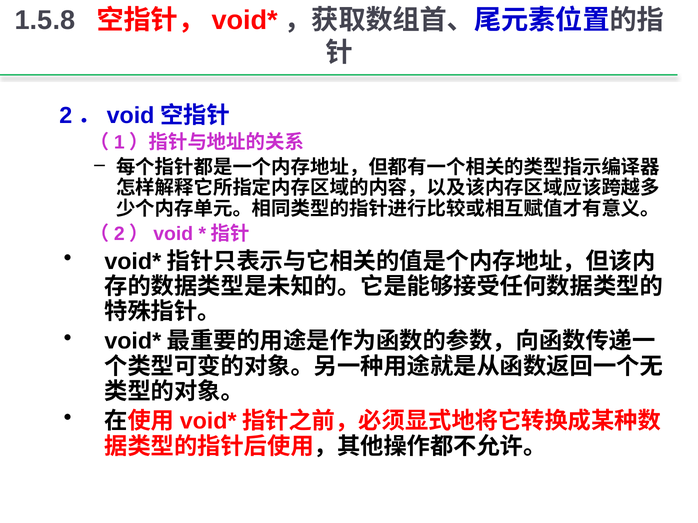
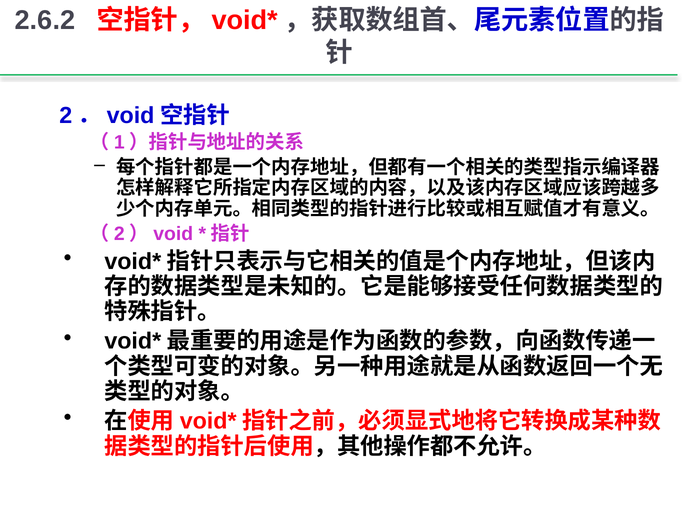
1.5.8: 1.5.8 -> 2.6.2 (45, 20)
